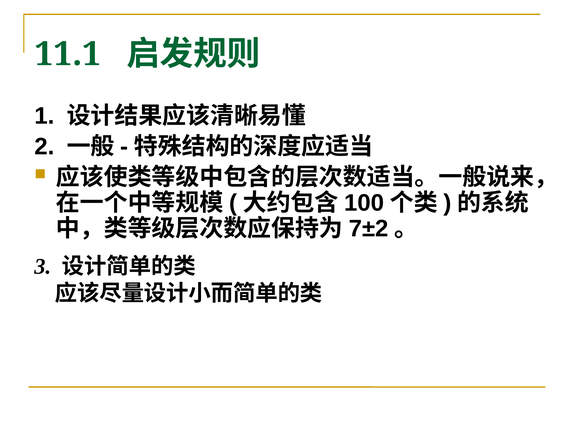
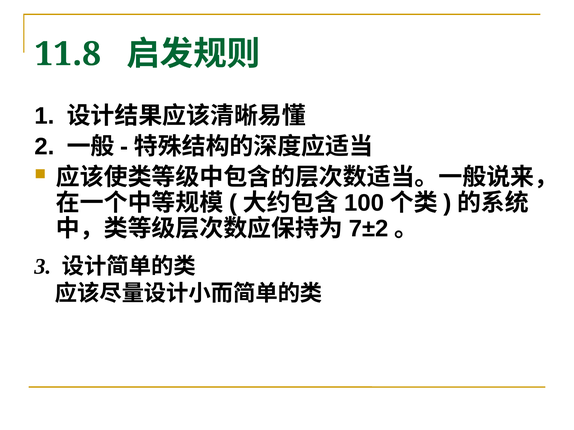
11.1: 11.1 -> 11.8 (68, 54)
